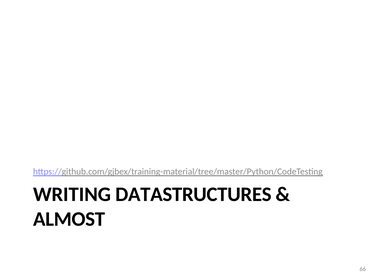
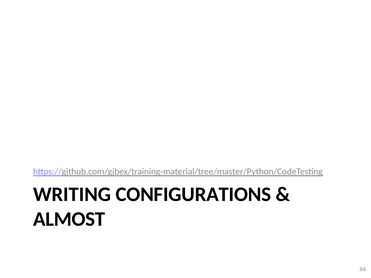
DATASTRUCTURES: DATASTRUCTURES -> CONFIGURATIONS (193, 194)
